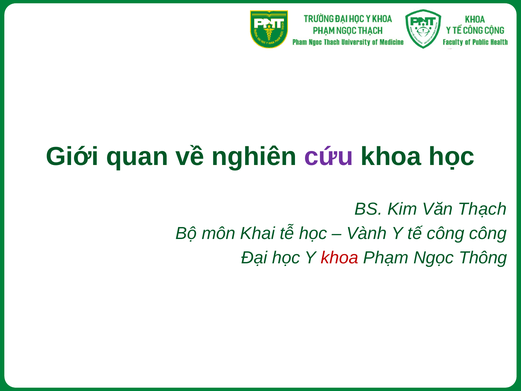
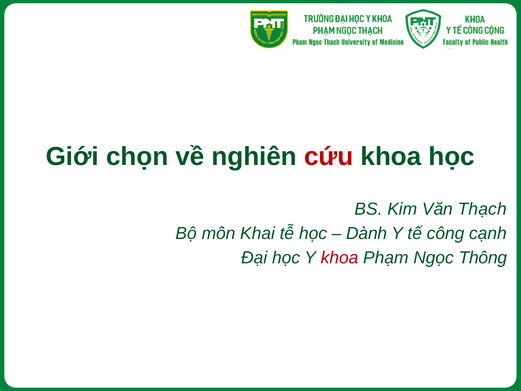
quan: quan -> chọn (137, 157)
cứu colour: purple -> red (329, 157)
Vành: Vành -> Dành (367, 233)
công công: công -> cạnh (488, 233)
